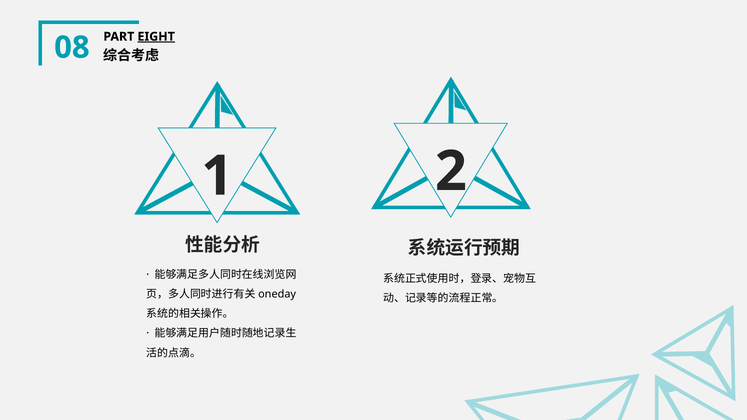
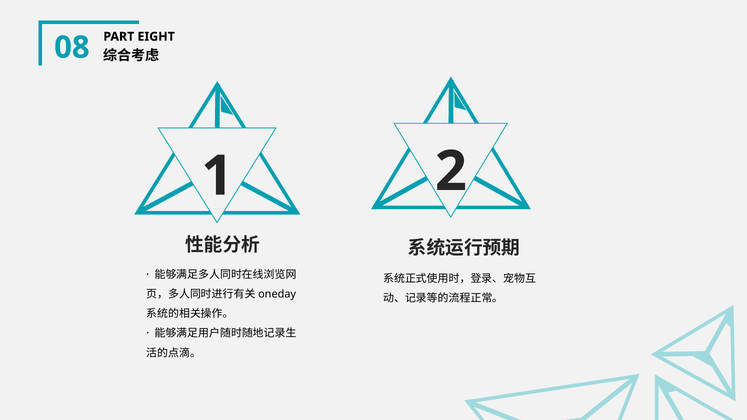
EIGHT underline: present -> none (156, 37)
